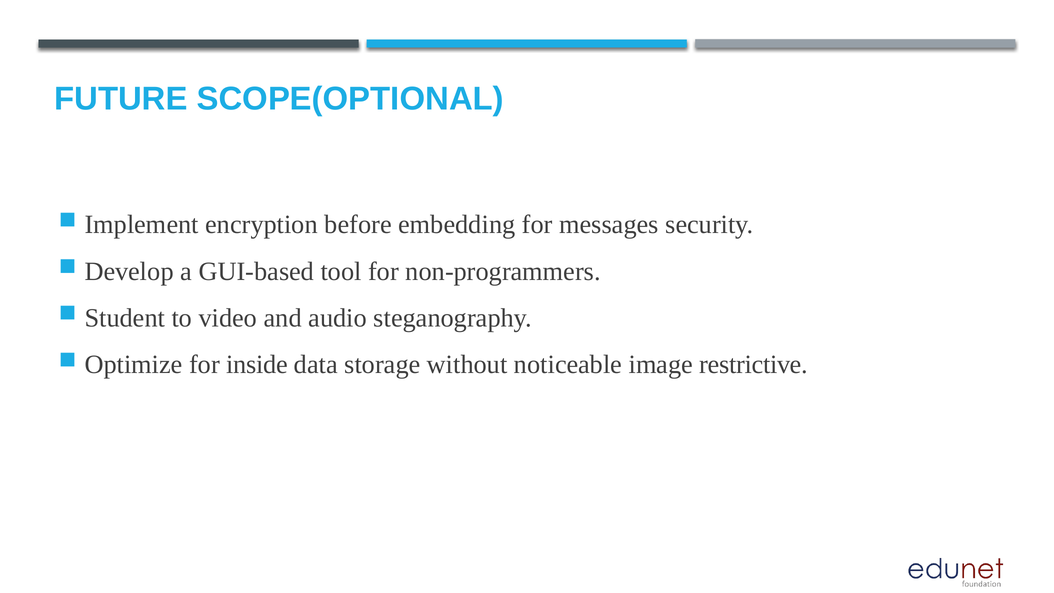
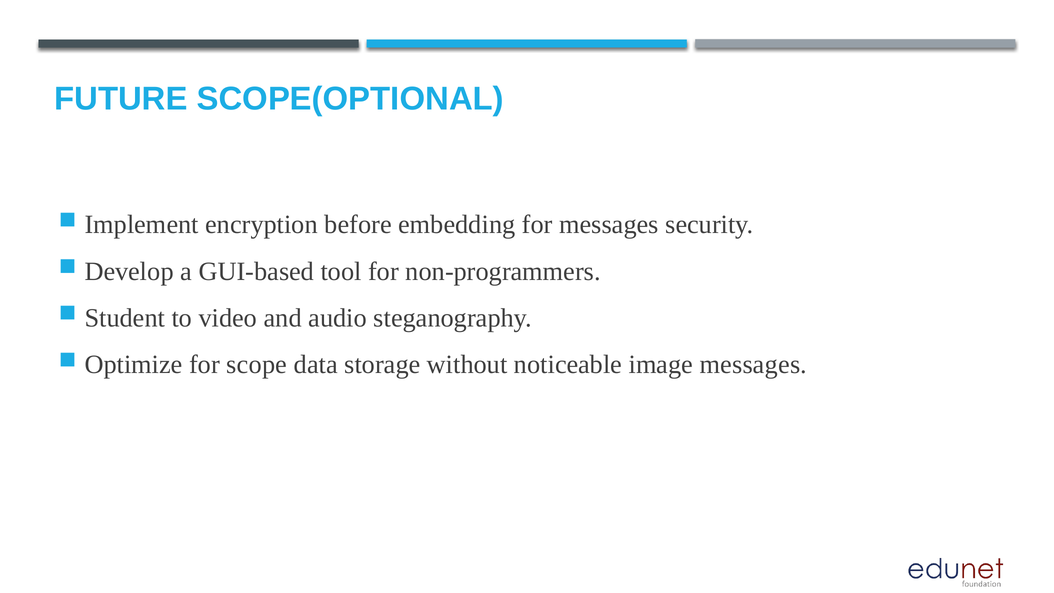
inside: inside -> scope (257, 365)
image restrictive: restrictive -> messages (753, 365)
